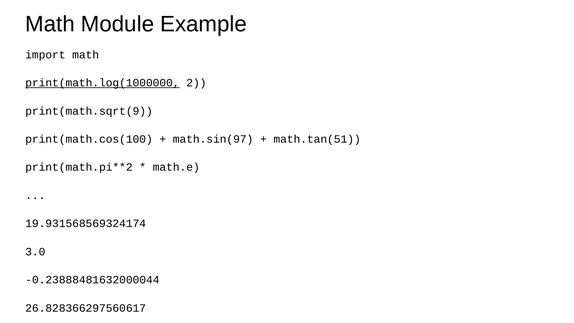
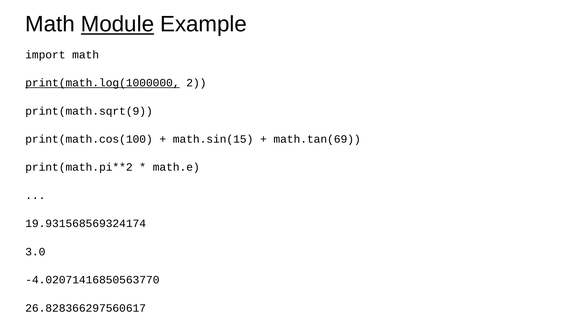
Module underline: none -> present (118, 24)
math.sin(97: math.sin(97 -> math.sin(15 (213, 139)
math.tan(51: math.tan(51 -> math.tan(69 (317, 139)
-0.23888481632000044: -0.23888481632000044 -> -4.02071416850563770 (92, 280)
